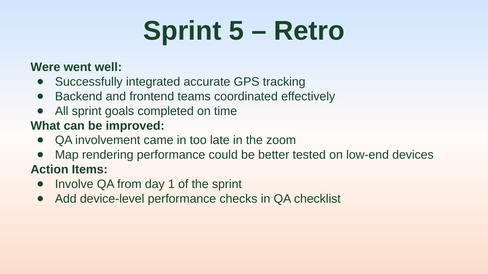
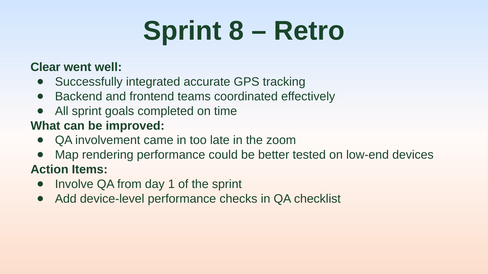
5: 5 -> 8 (236, 31)
Were: Were -> Clear (45, 67)
